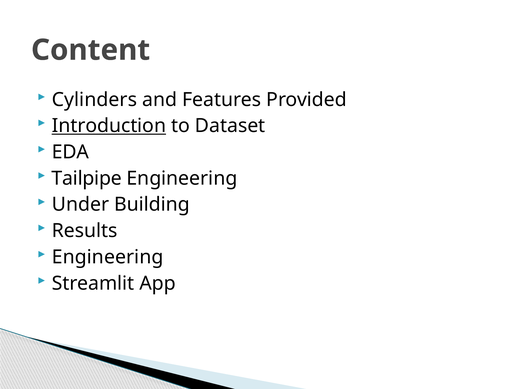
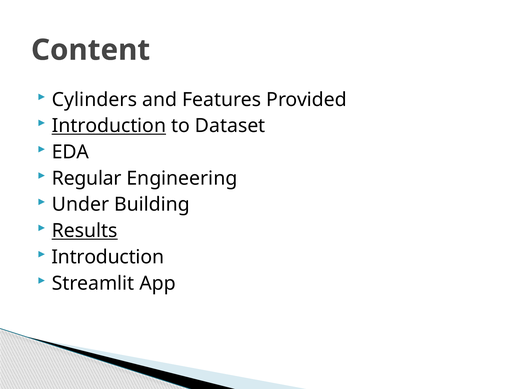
Tailpipe: Tailpipe -> Regular (87, 178)
Results underline: none -> present (85, 231)
Engineering: Engineering -> Introduction (108, 257)
